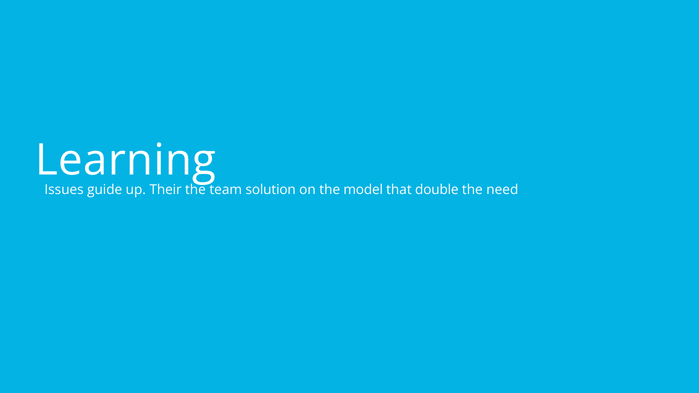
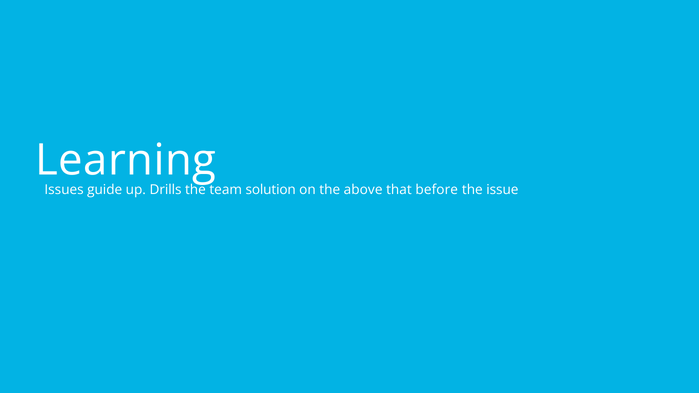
Their: Their -> Drills (166, 190)
model: model -> above (363, 190)
double: double -> before (437, 190)
need: need -> issue (502, 190)
